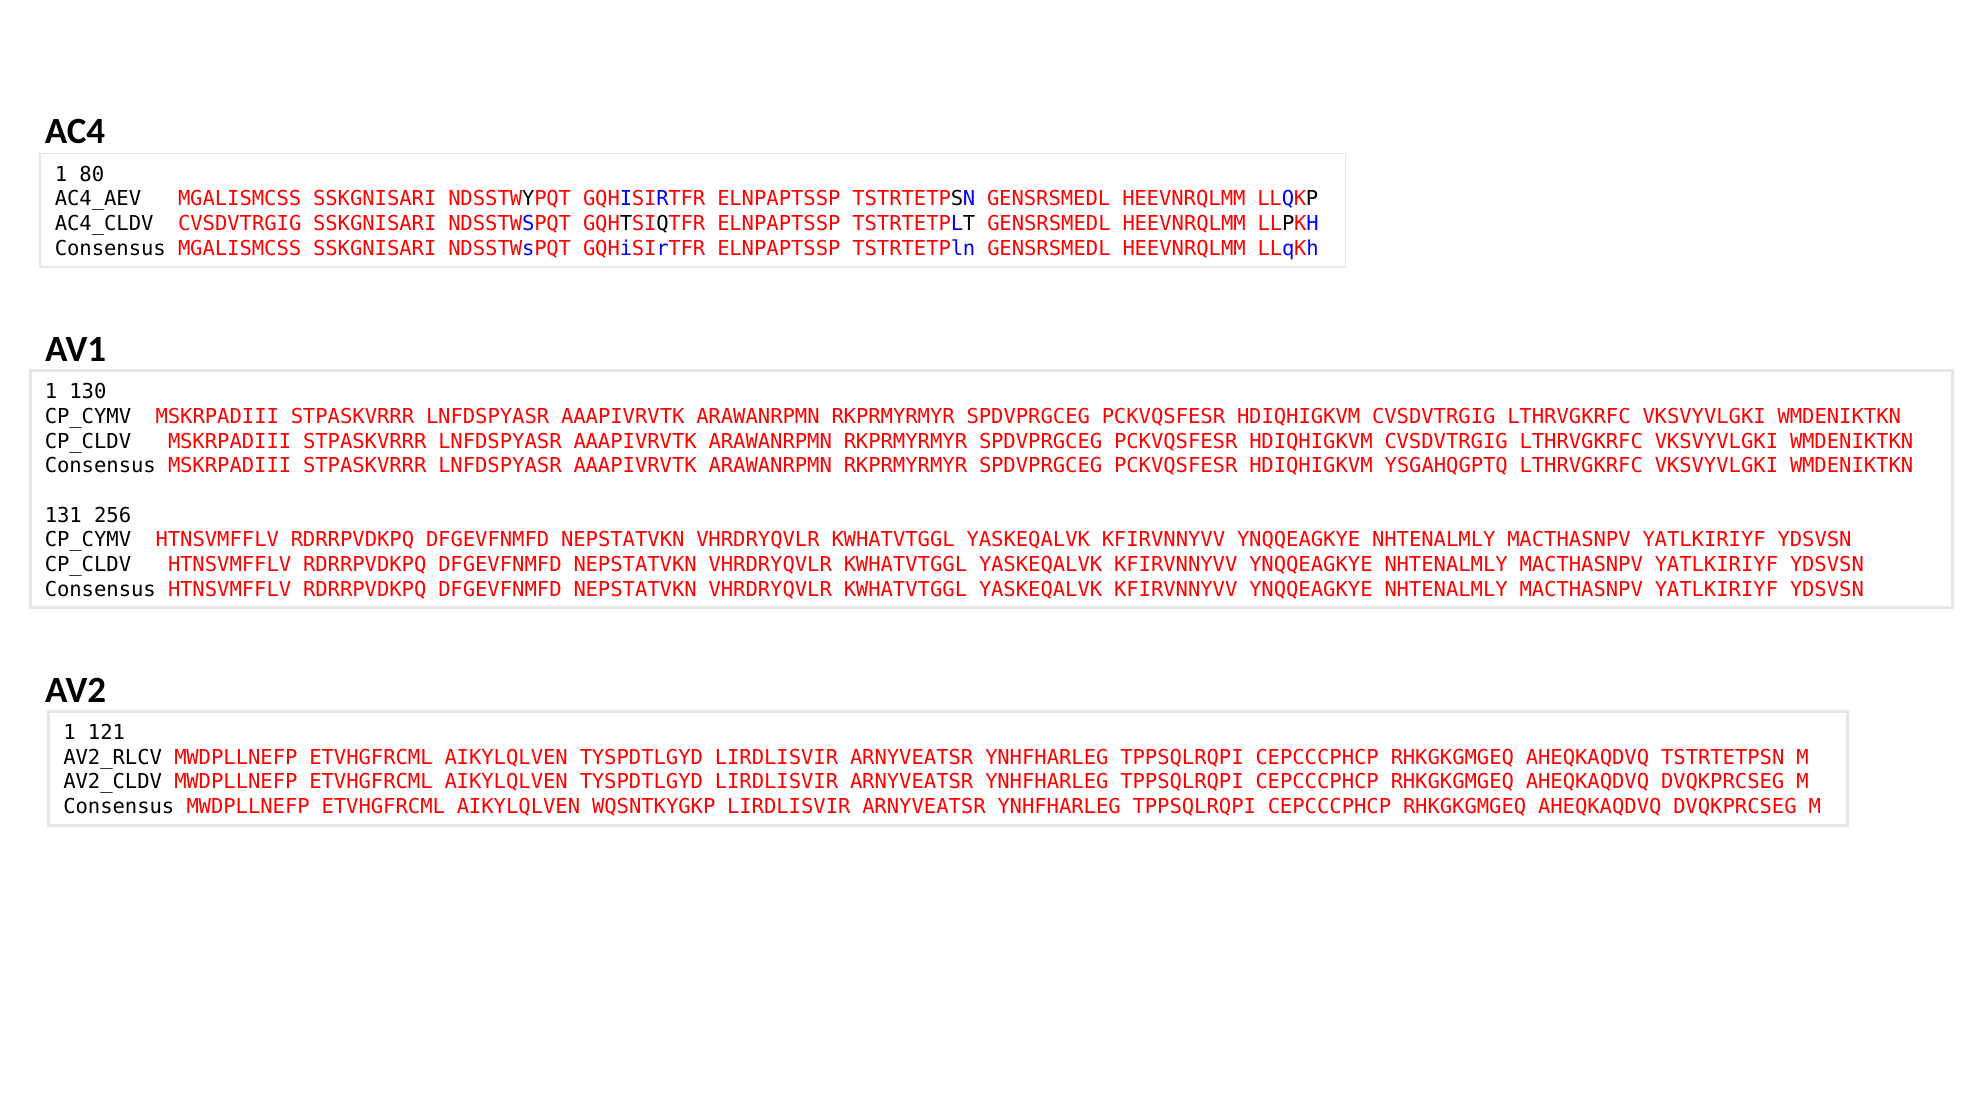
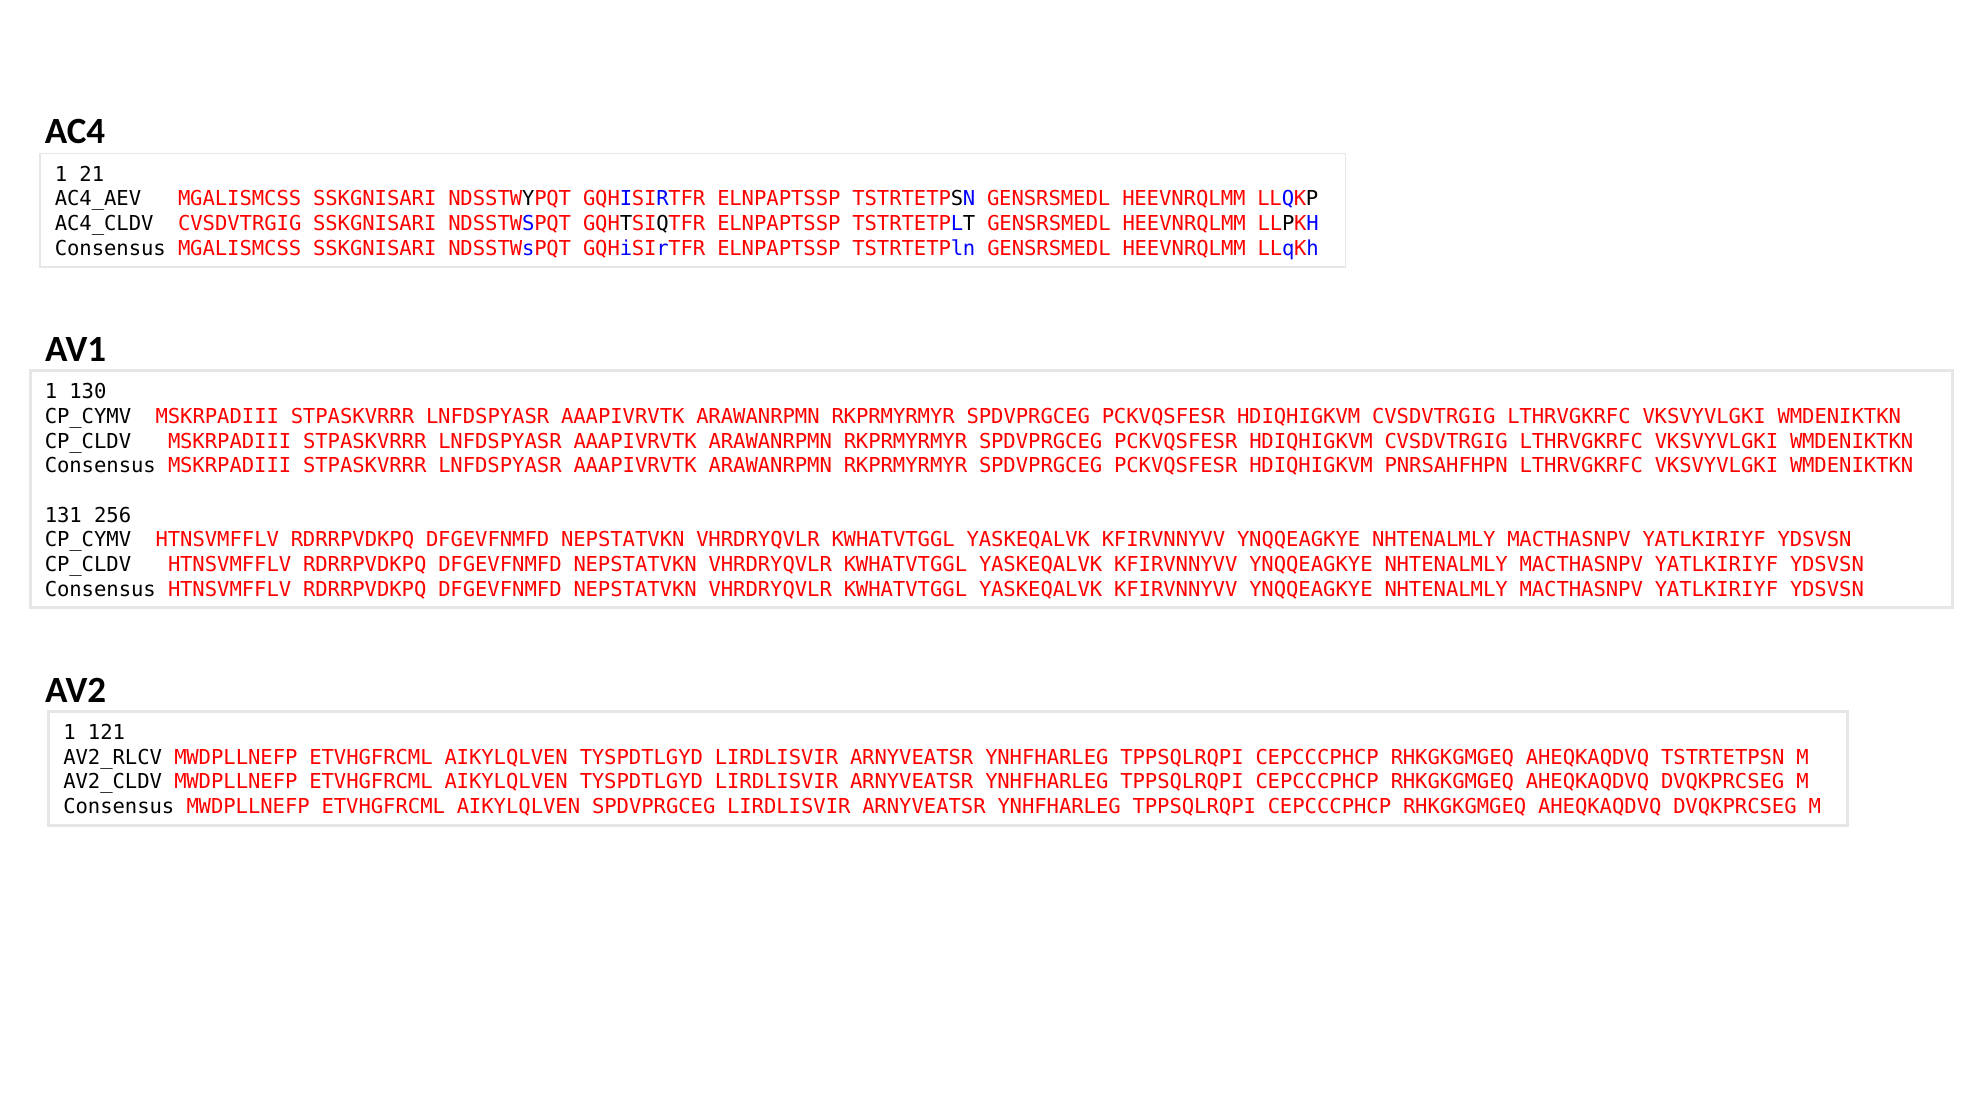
80: 80 -> 21 (92, 175)
YSGAHQGPTQ: YSGAHQGPTQ -> PNRSAHFHPN (1446, 466)
AIKYLQLVEN WQSNTKYGKP: WQSNTKYGKP -> SPDVPRGCEG (654, 807)
